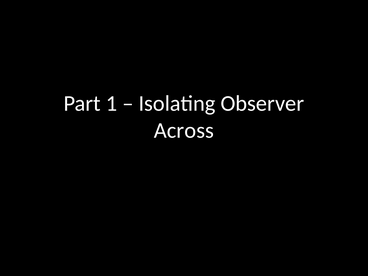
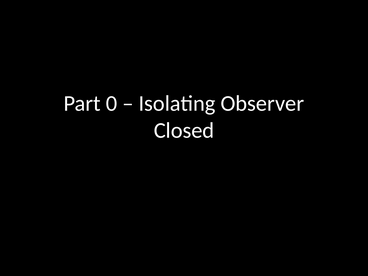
1: 1 -> 0 (111, 103)
Across: Across -> Closed (184, 130)
